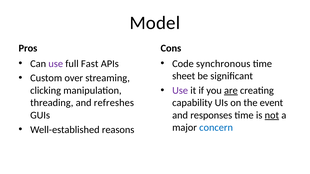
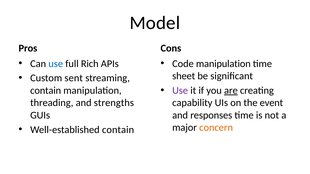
use colour: purple -> blue (56, 64)
Fast: Fast -> Rich (90, 64)
Code synchronous: synchronous -> manipulation (223, 64)
over: over -> sent (74, 78)
clicking: clicking -> contain (46, 91)
refreshes: refreshes -> strengths (114, 103)
not underline: present -> none (272, 115)
concern colour: blue -> orange (216, 128)
Well-established reasons: reasons -> contain (118, 130)
